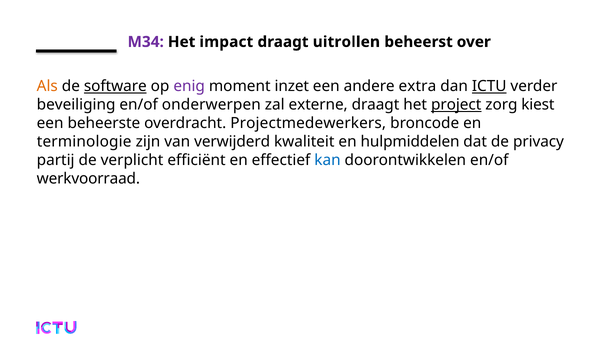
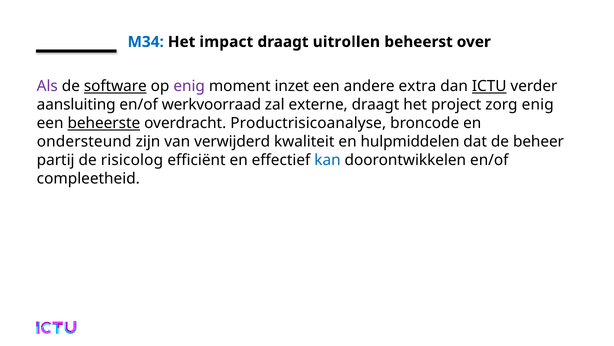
M34 colour: purple -> blue (146, 42)
Als colour: orange -> purple (47, 86)
beveiliging: beveiliging -> aansluiting (76, 105)
onderwerpen: onderwerpen -> werkvoorraad (211, 105)
project underline: present -> none (456, 105)
zorg kiest: kiest -> enig (538, 105)
beheerste underline: none -> present (104, 123)
Projectmedewerkers: Projectmedewerkers -> Productrisicoanalyse (308, 123)
terminologie: terminologie -> ondersteund (84, 141)
privacy: privacy -> beheer (538, 141)
verplicht: verplicht -> risicolog (132, 160)
werkvoorraad: werkvoorraad -> compleetheid (88, 178)
